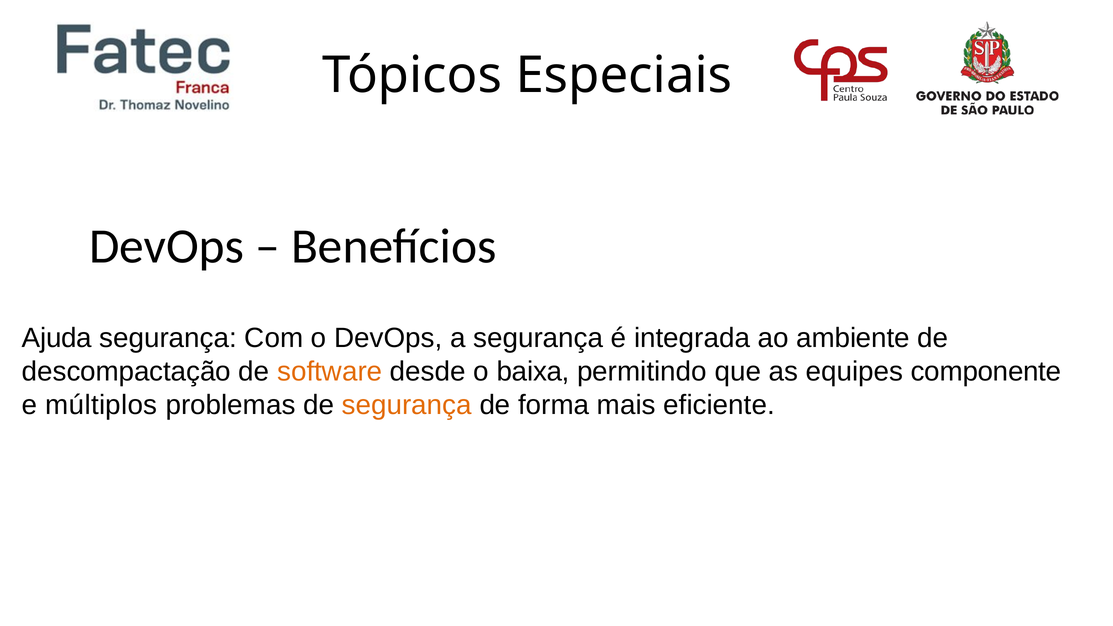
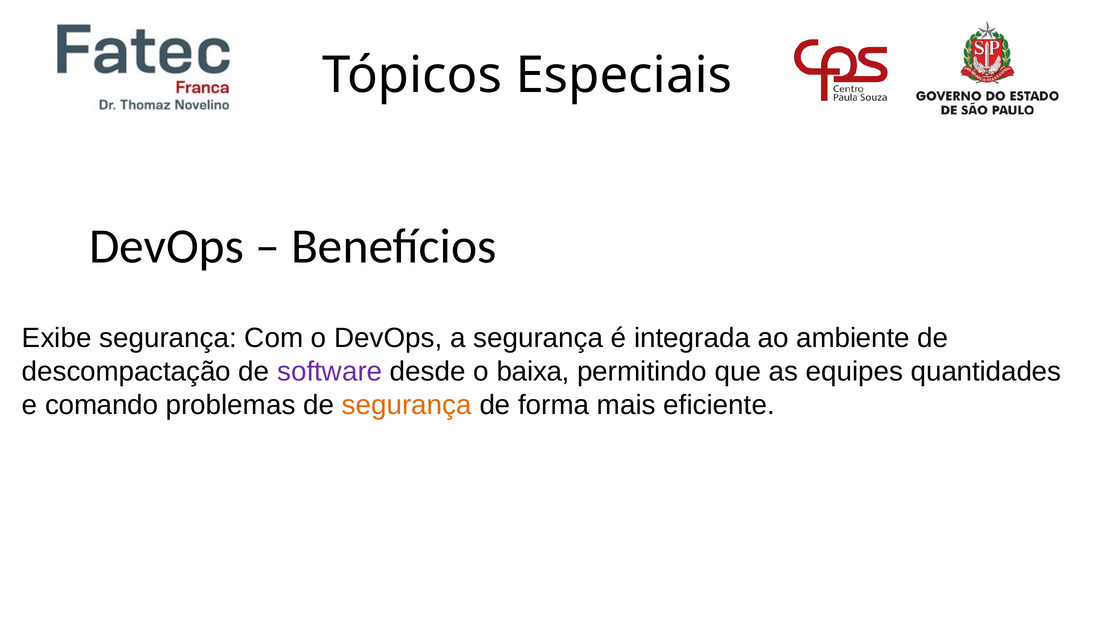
Ajuda: Ajuda -> Exibe (57, 338)
software colour: orange -> purple (330, 372)
componente: componente -> quantidades (986, 372)
múltiplos: múltiplos -> comando (102, 405)
